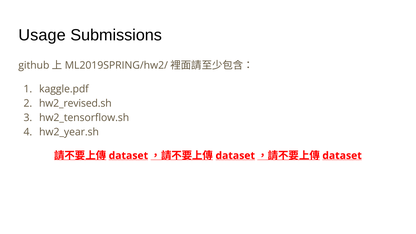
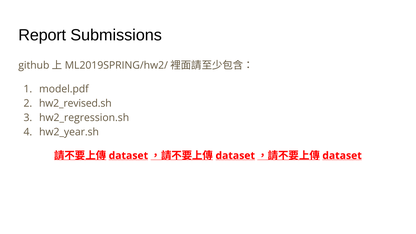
Usage: Usage -> Report (42, 35)
kaggle.pdf: kaggle.pdf -> model.pdf (64, 89)
hw2_tensorflow.sh: hw2_tensorflow.sh -> hw2_regression.sh (84, 118)
